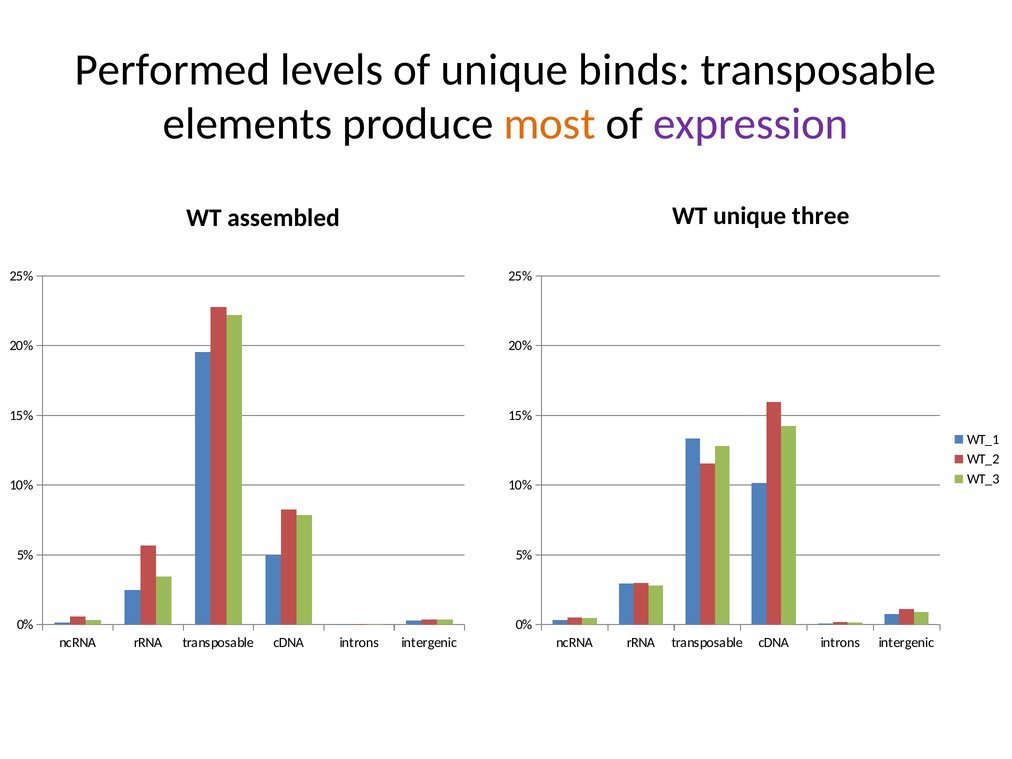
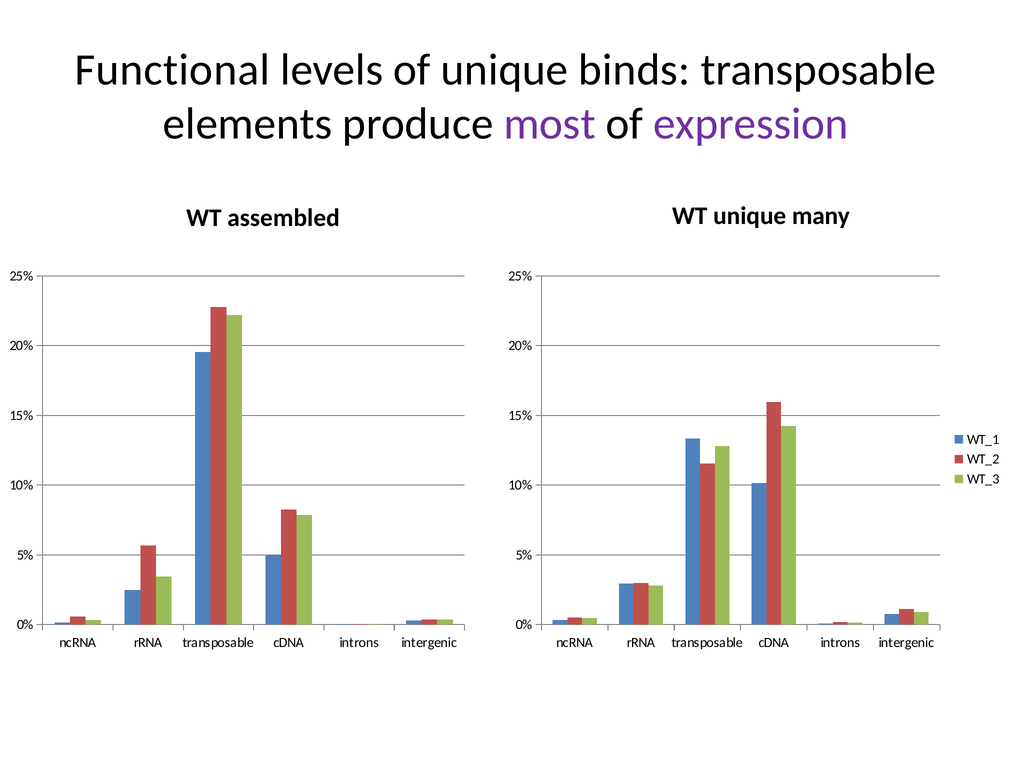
Performed: Performed -> Functional (172, 70)
most colour: orange -> purple (550, 124)
three: three -> many (821, 216)
